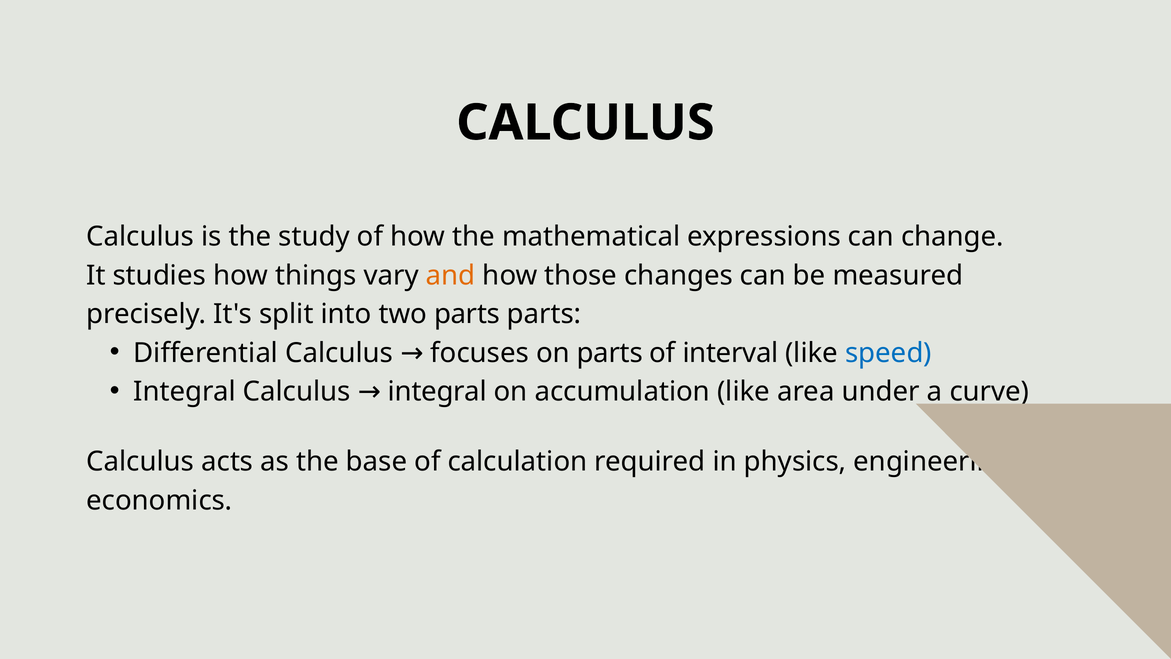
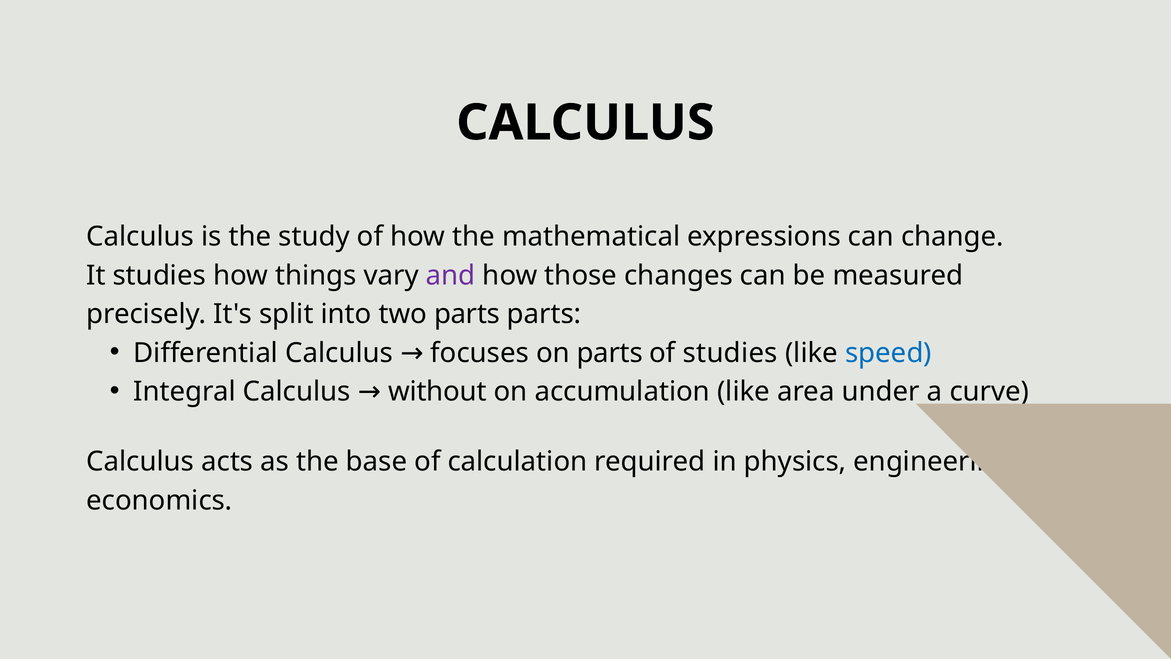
and colour: orange -> purple (451, 275)
of interval: interval -> studies (730, 353)
Calculus integral: integral -> without (437, 391)
